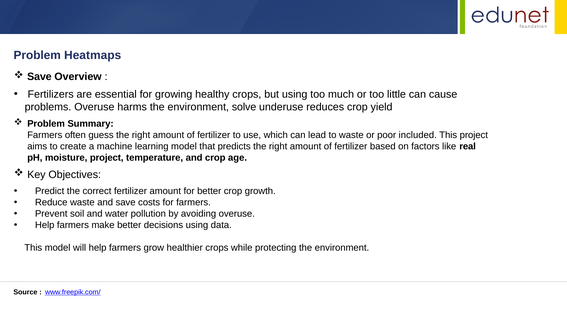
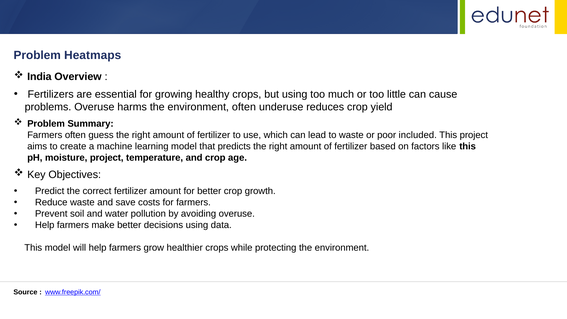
Save: Save -> India (39, 77)
environment solve: solve -> often (244, 107)
like real: real -> this (468, 146)
